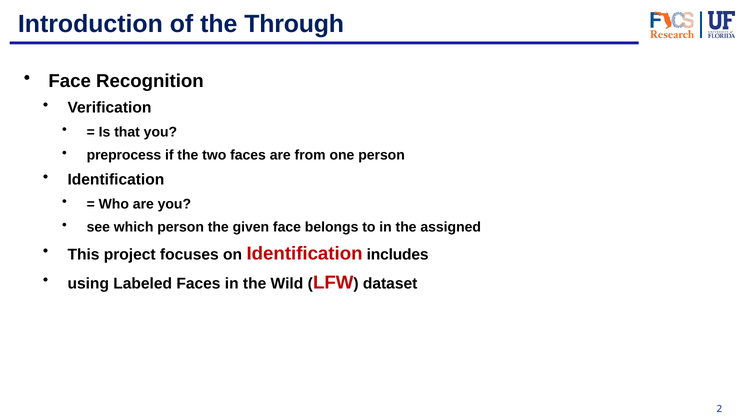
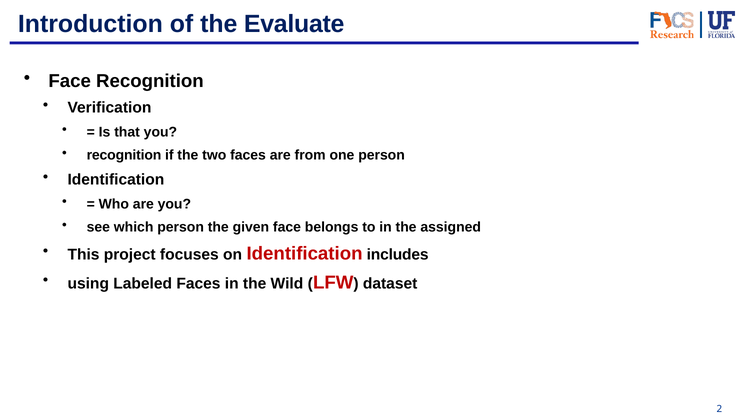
Through: Through -> Evaluate (294, 24)
preprocess: preprocess -> recognition (124, 155)
